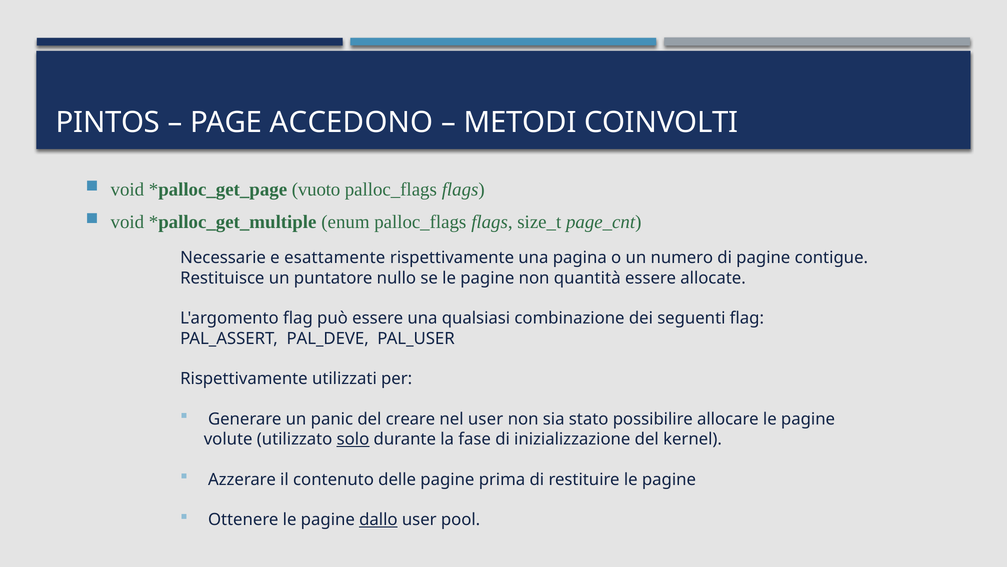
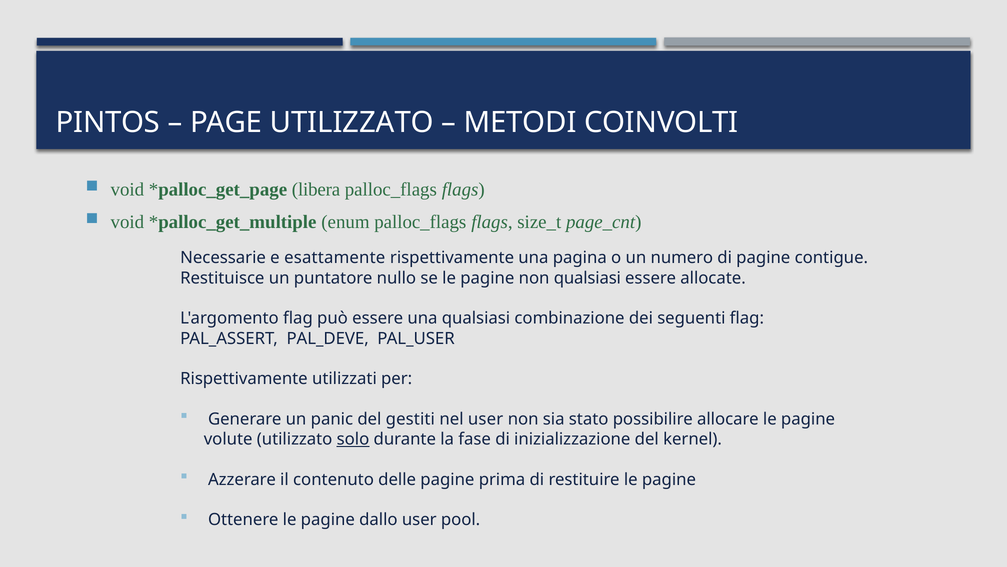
PAGE ACCEDONO: ACCEDONO -> UTILIZZATO (352, 122)
vuoto: vuoto -> libera (316, 189)
non quantità: quantità -> qualsiasi (587, 278)
creare: creare -> gestiti (410, 419)
dallo underline: present -> none (378, 519)
